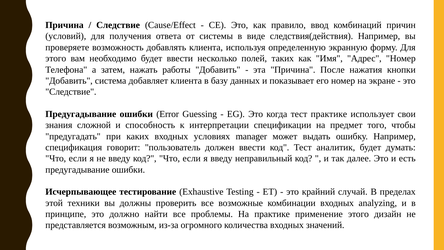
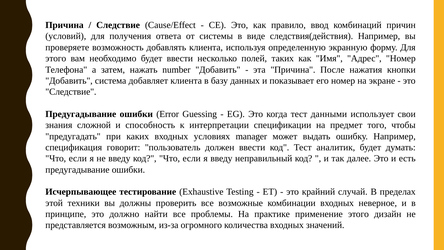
работы: работы -> number (176, 70)
тест практике: практике -> данными (329, 114)
analyzing: analyzing -> неверное (378, 203)
